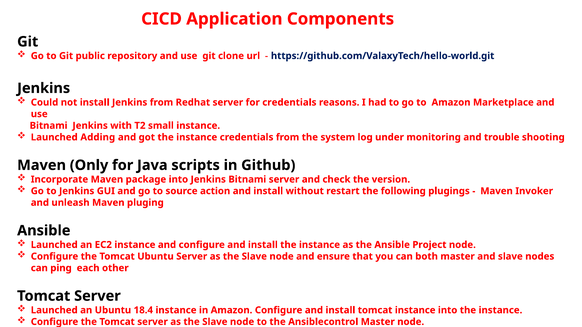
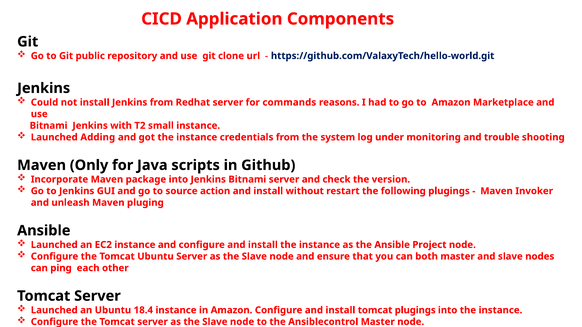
for credentials: credentials -> commands (289, 102)
tomcat instance: instance -> plugings (415, 310)
